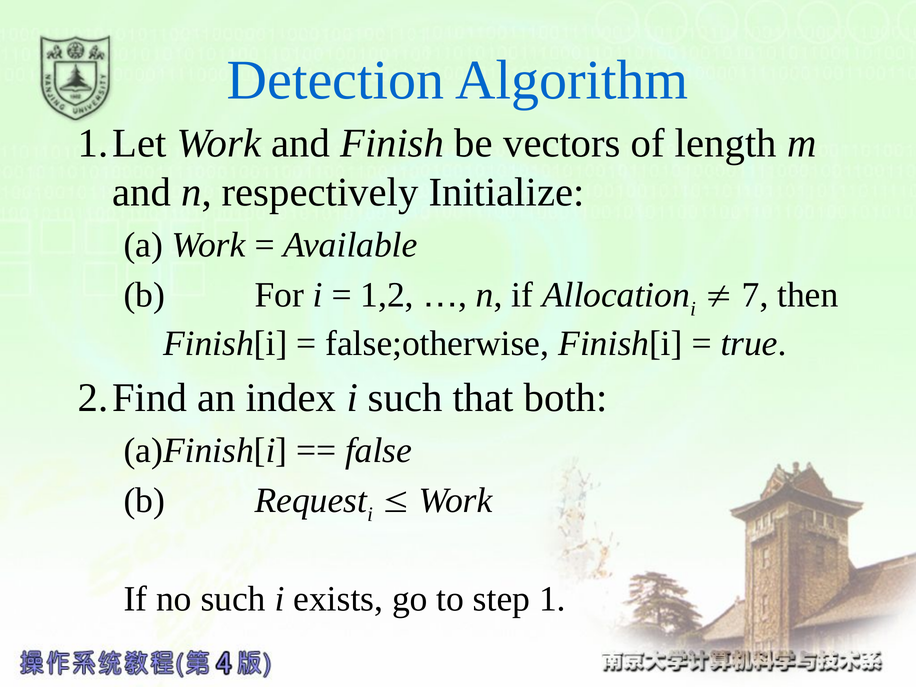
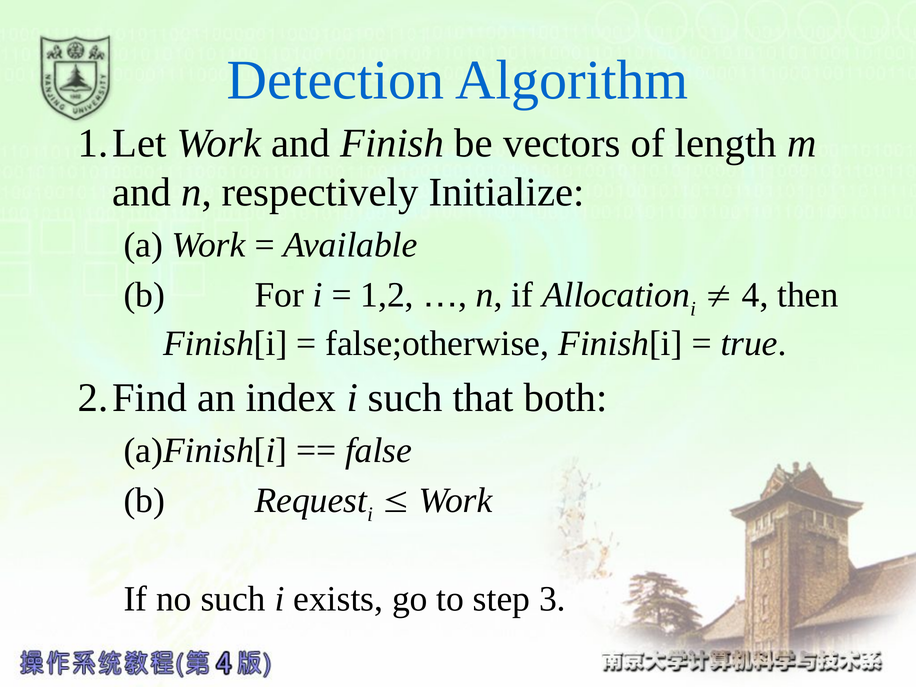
7: 7 -> 4 (755, 295)
1: 1 -> 3 (552, 599)
